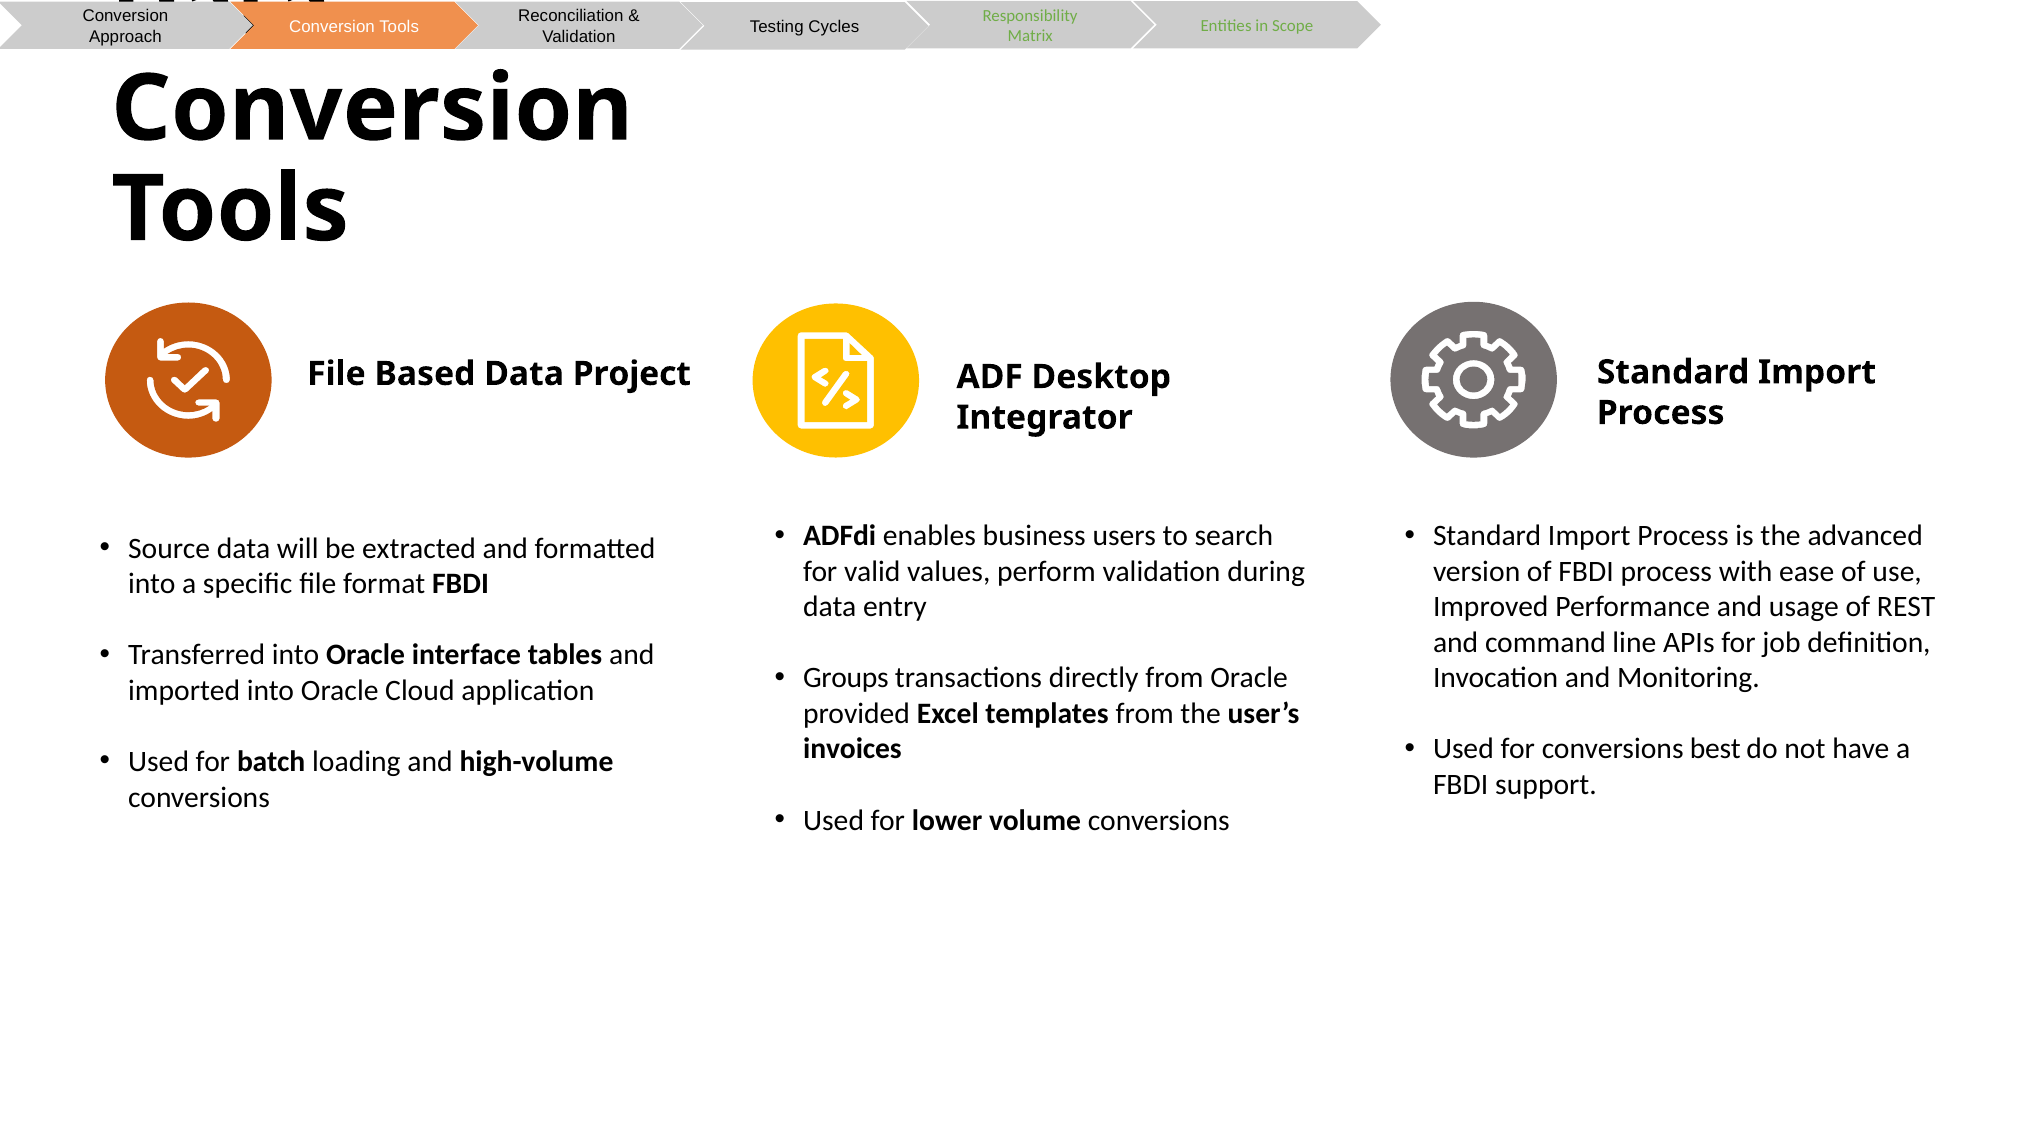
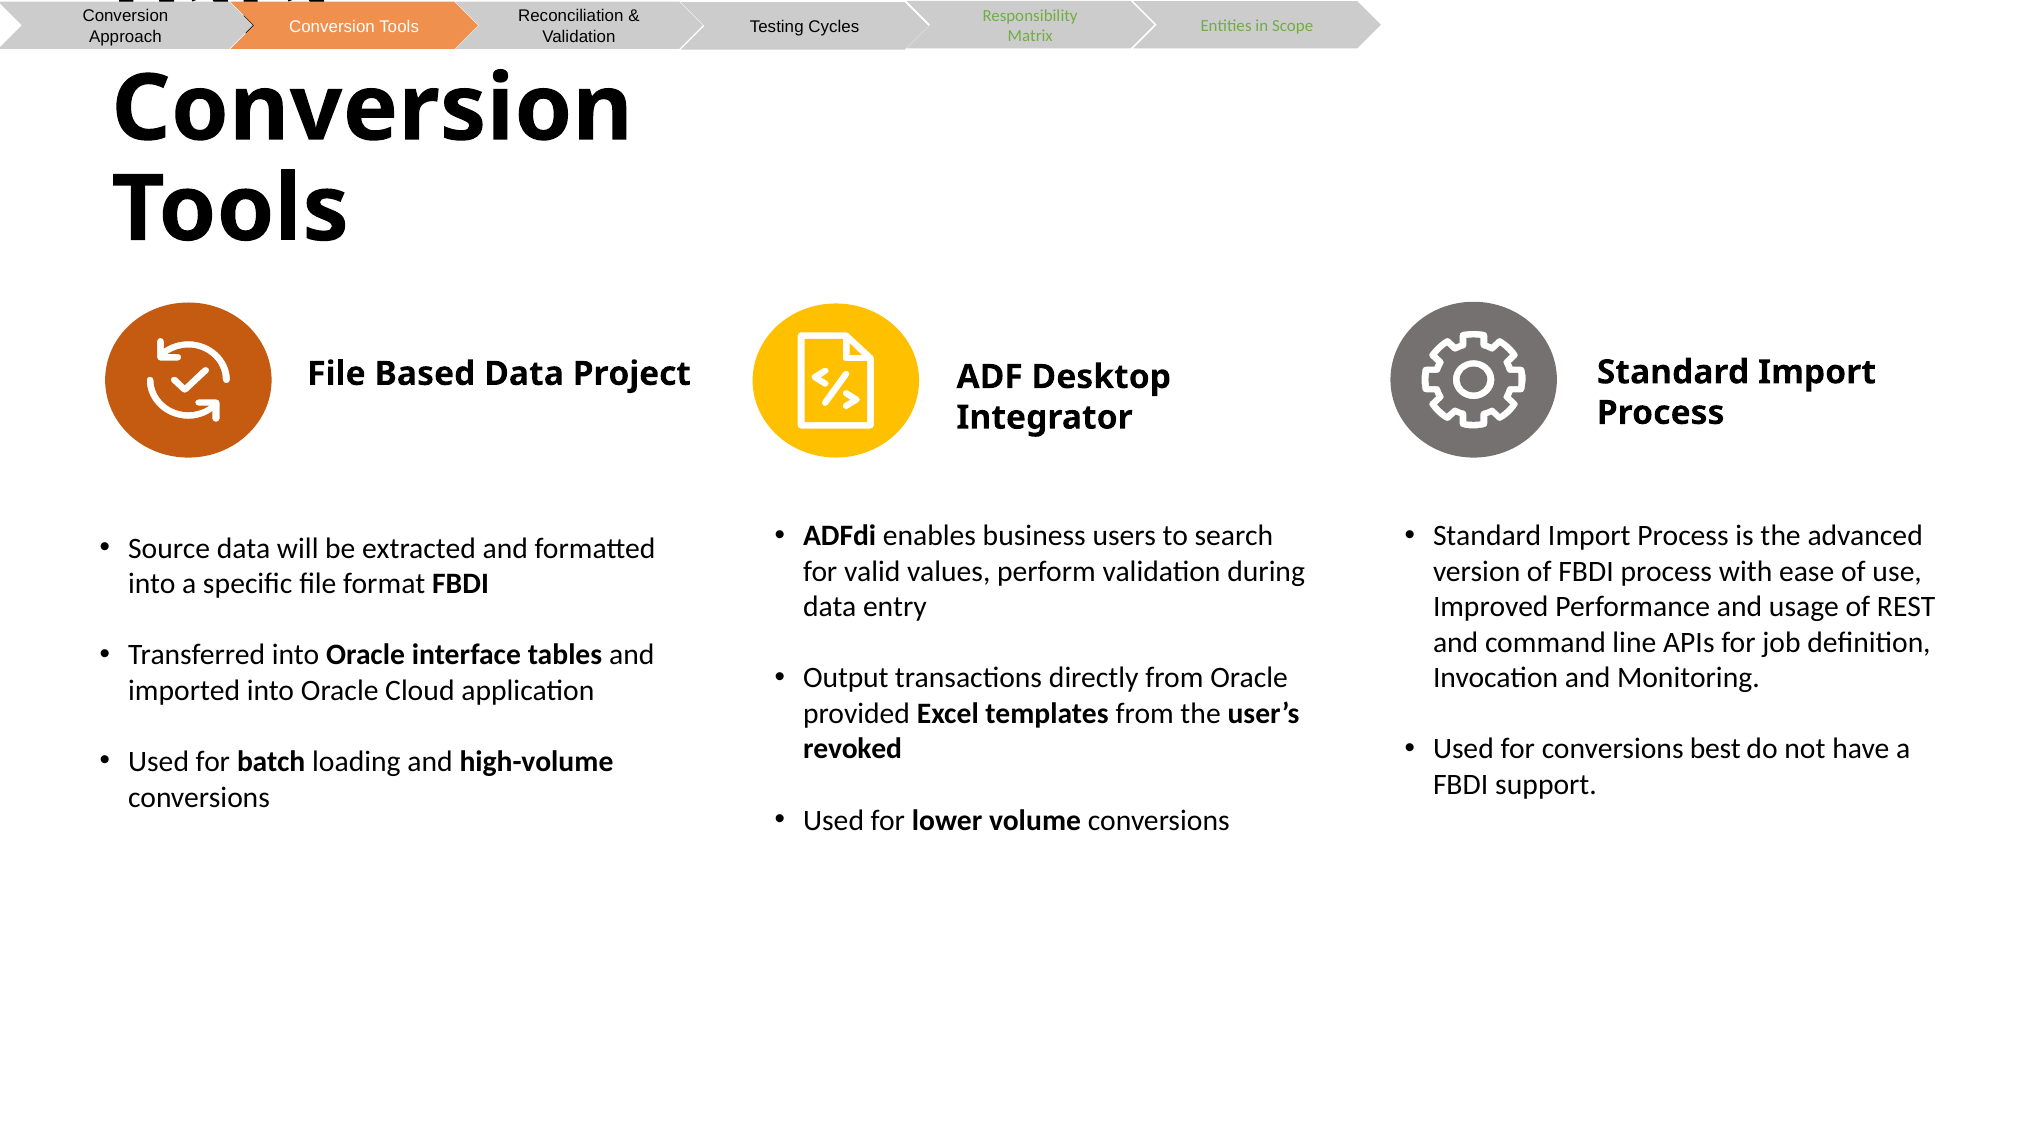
Groups: Groups -> Output (846, 678)
invoices: invoices -> revoked (853, 749)
